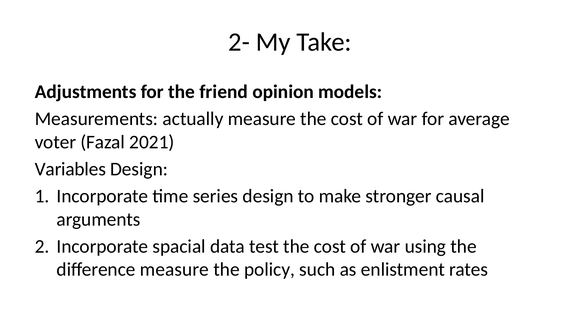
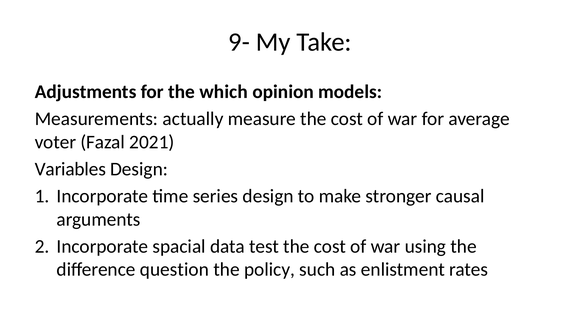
2-: 2- -> 9- (239, 42)
friend: friend -> which (224, 92)
difference measure: measure -> question (174, 270)
